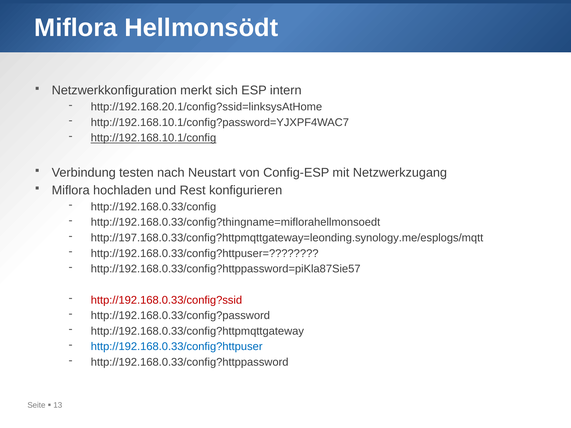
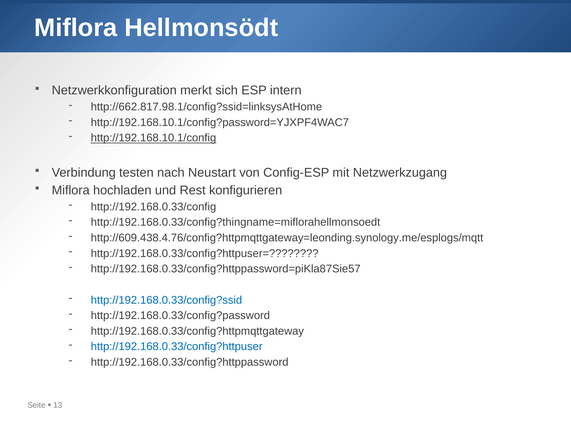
http://192.168.20.1/config?ssid=linksysAtHome: http://192.168.20.1/config?ssid=linksysAtHome -> http://662.817.98.1/config?ssid=linksysAtHome (206, 107)
http://197.168.0.33/config?httpmqttgateway=leonding.synology.me/esplogs/mqtt: http://197.168.0.33/config?httpmqttgateway=leonding.synology.me/esplogs/mqtt -> http://609.438.4.76/config?httpmqttgateway=leonding.synology.me/esplogs/mqtt (287, 238)
http://192.168.0.33/config?ssid colour: red -> blue (166, 300)
